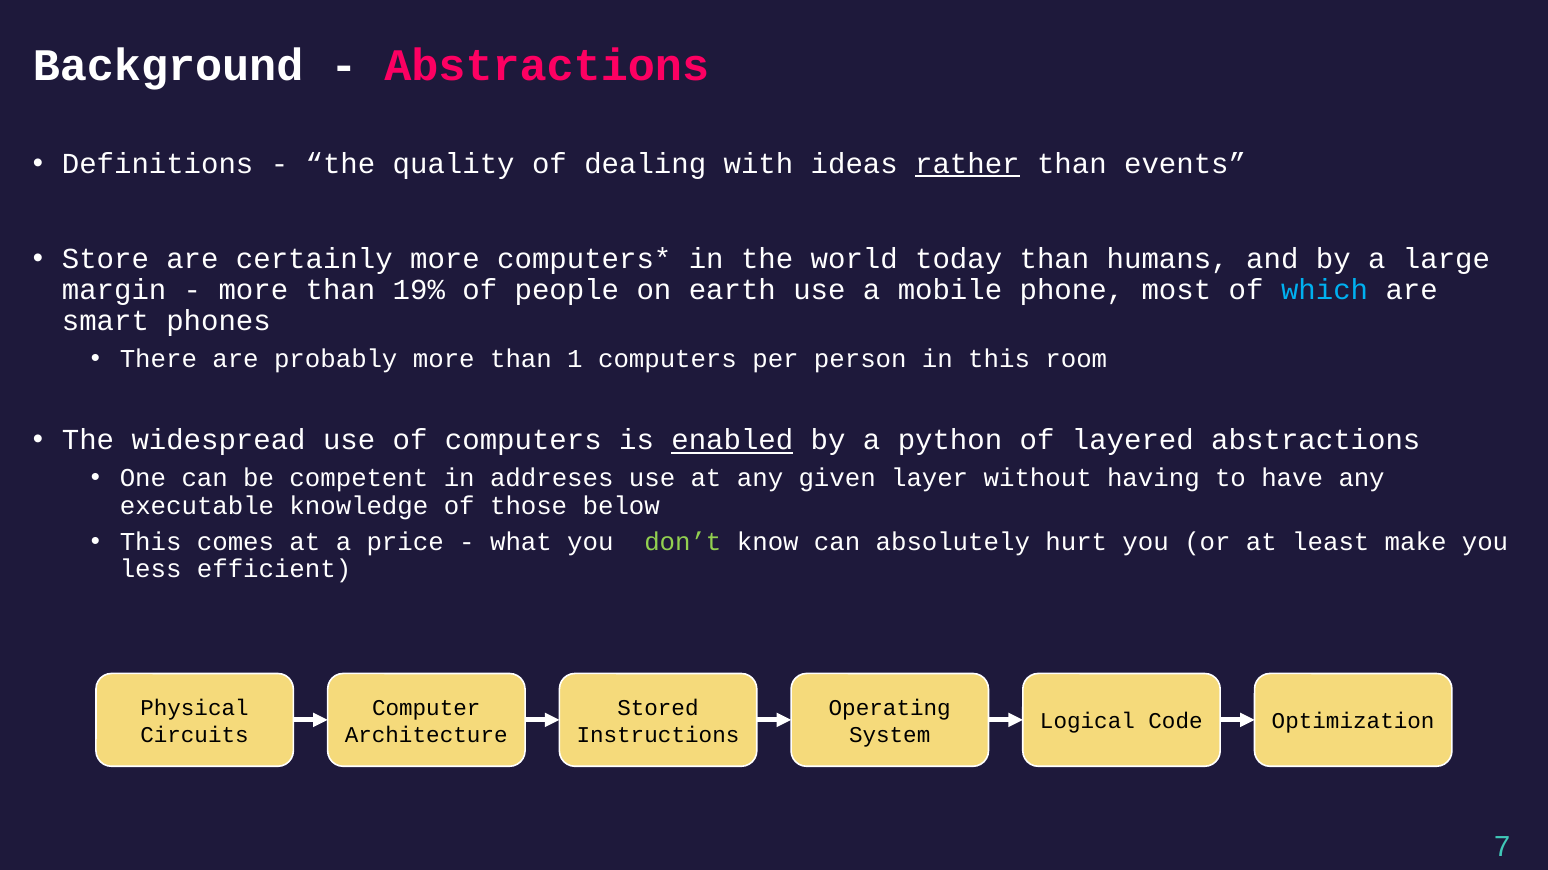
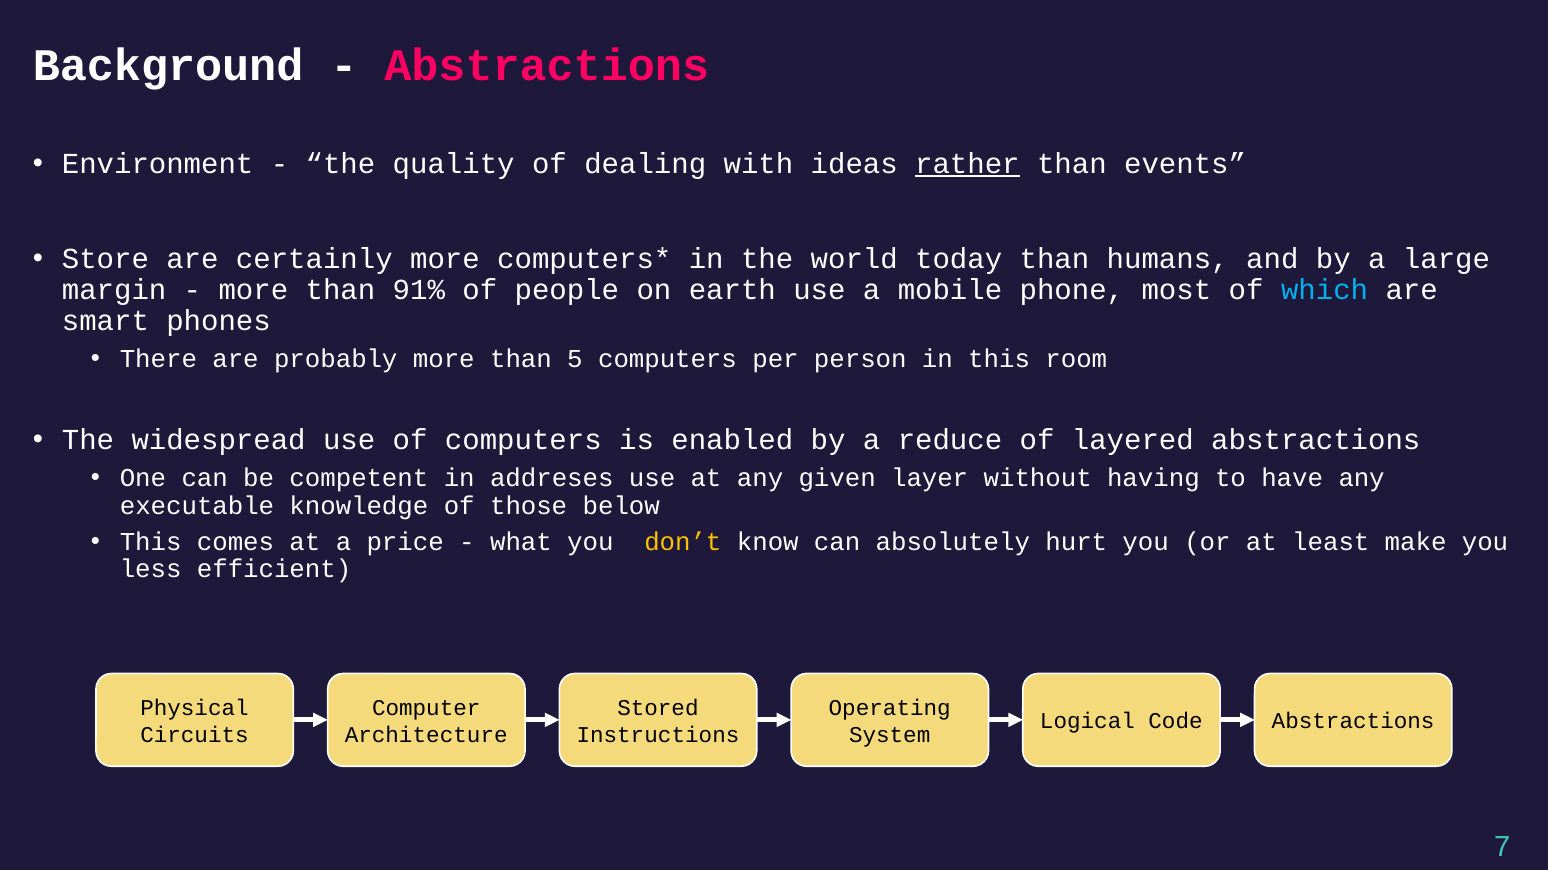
Definitions: Definitions -> Environment (158, 164)
19%: 19% -> 91% (419, 290)
1: 1 -> 5 (575, 359)
enabled underline: present -> none (732, 441)
python: python -> reduce (950, 441)
don’t colour: light green -> yellow (683, 542)
Code Optimization: Optimization -> Abstractions (1353, 722)
